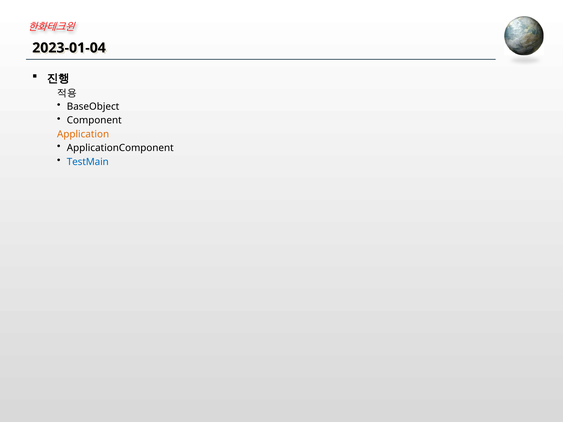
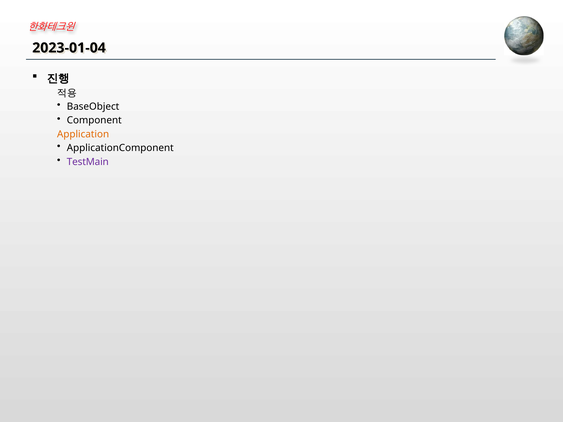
TestMain colour: blue -> purple (88, 162)
